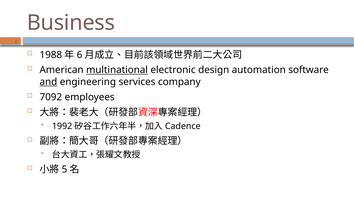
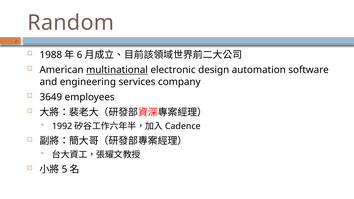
Business: Business -> Random (71, 23)
and underline: present -> none (48, 82)
7092: 7092 -> 3649 (51, 97)
